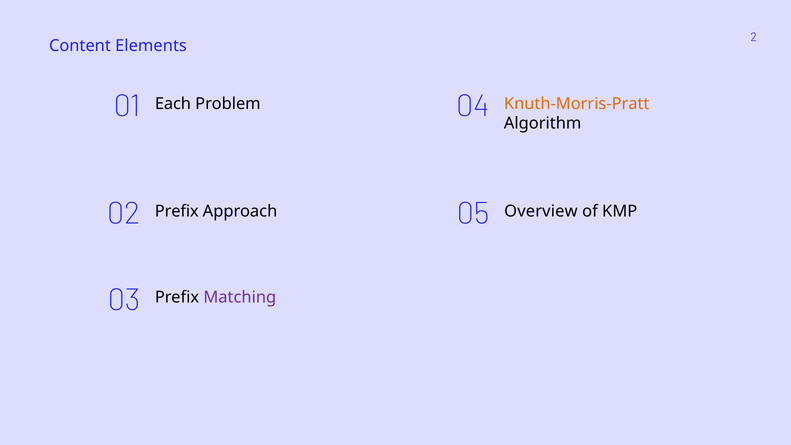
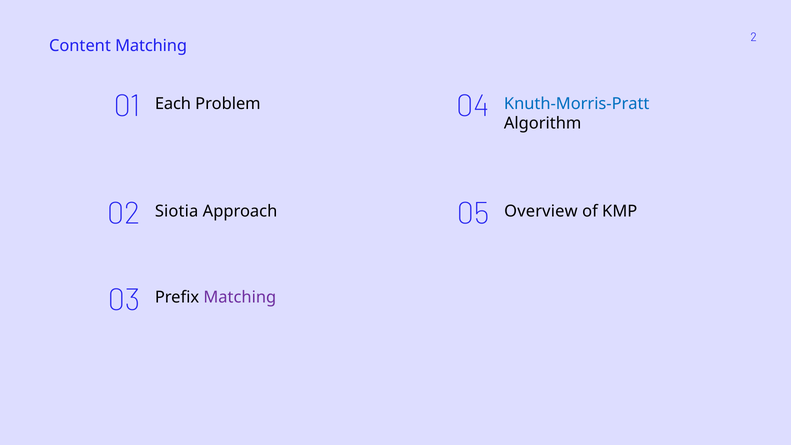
Content Elements: Elements -> Matching (151, 46)
Knuth-Morris-Pratt colour: orange -> blue (577, 104)
02 Prefix: Prefix -> Siotia (177, 211)
